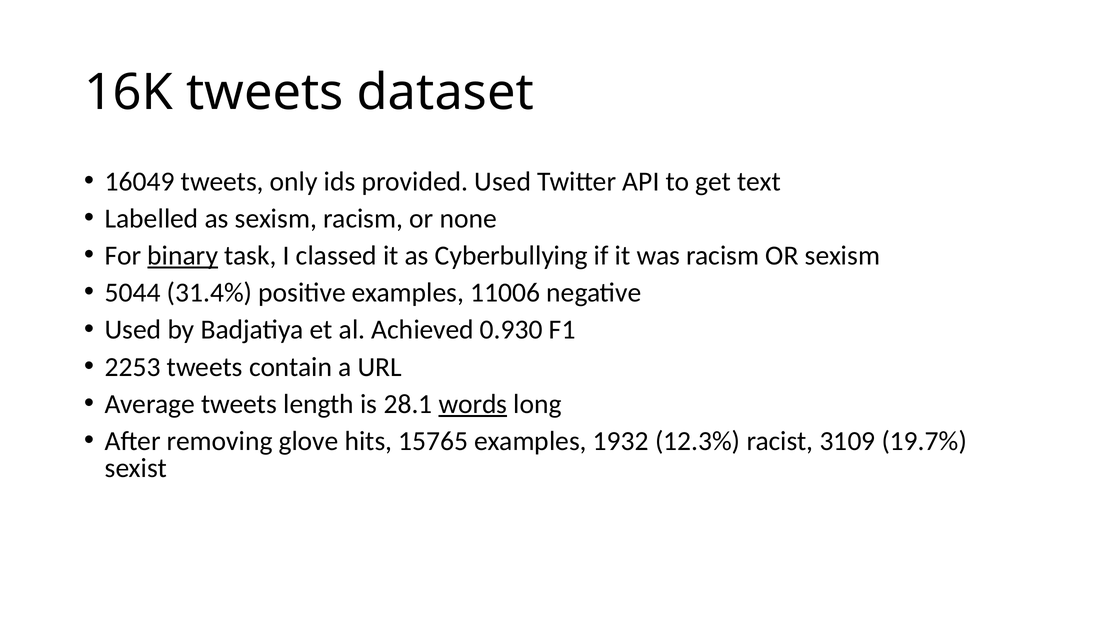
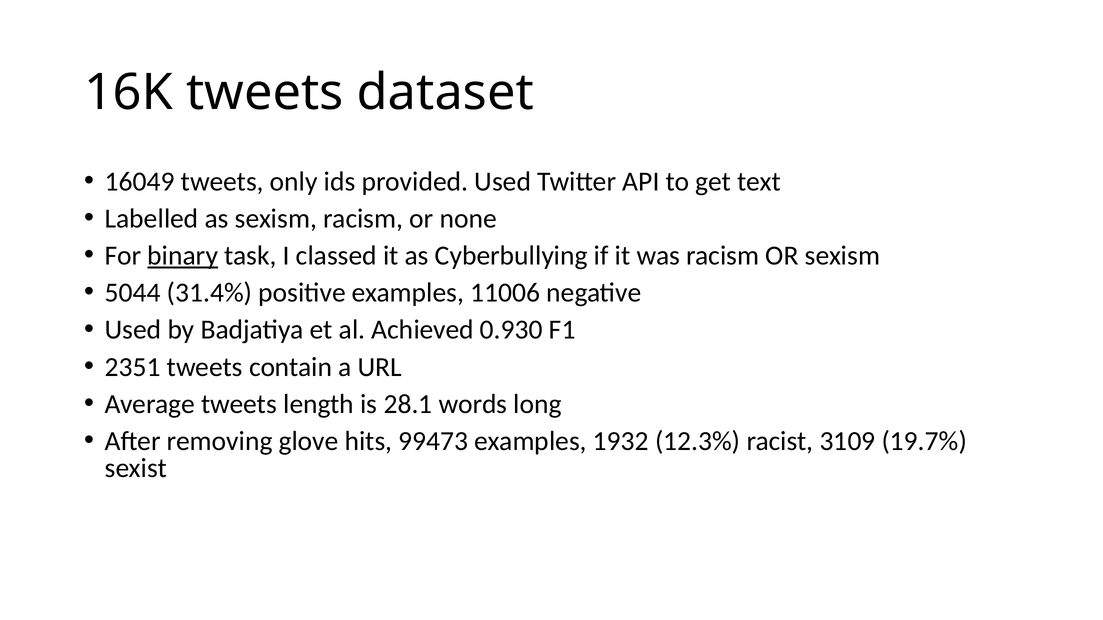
2253: 2253 -> 2351 (133, 367)
words underline: present -> none (473, 404)
15765: 15765 -> 99473 (433, 442)
